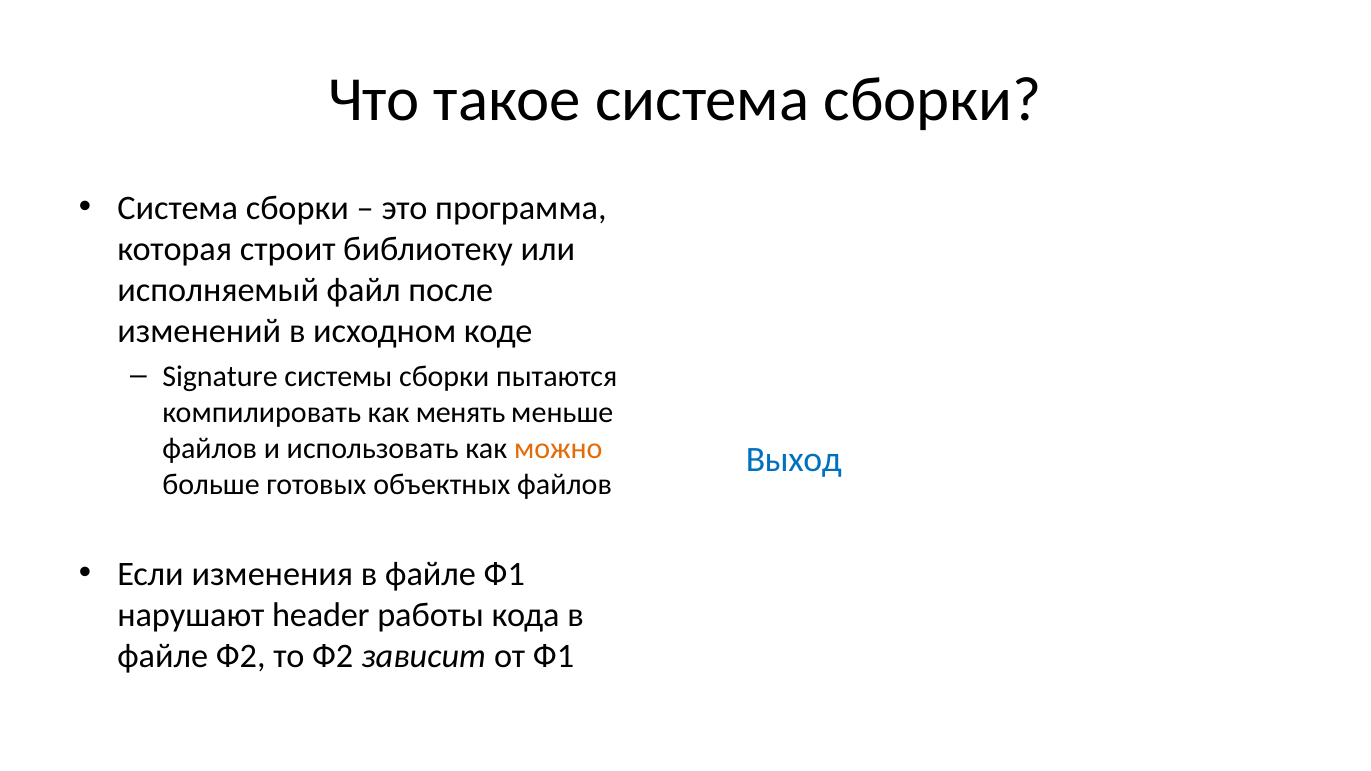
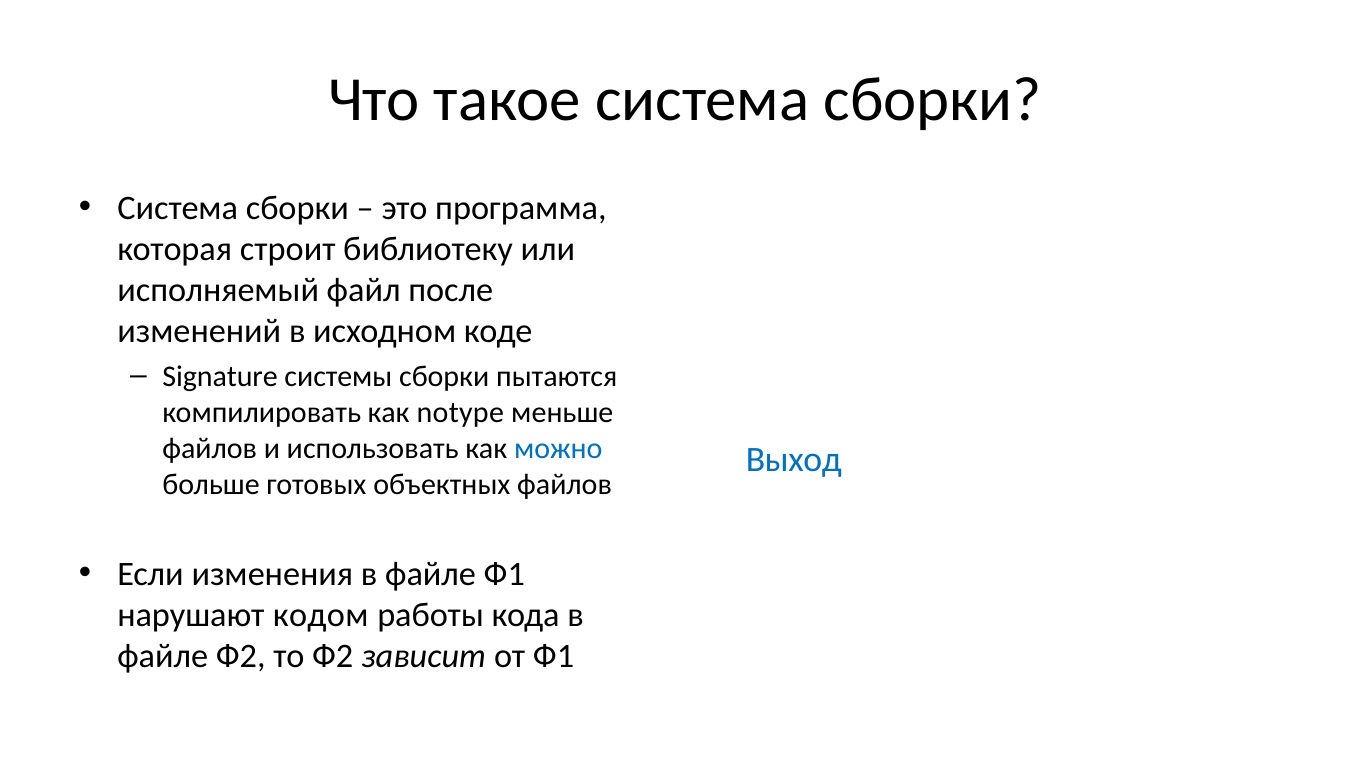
менять: менять -> notype (460, 413)
можно colour: orange -> blue (558, 449)
нарушают header: header -> кодом (321, 615)
